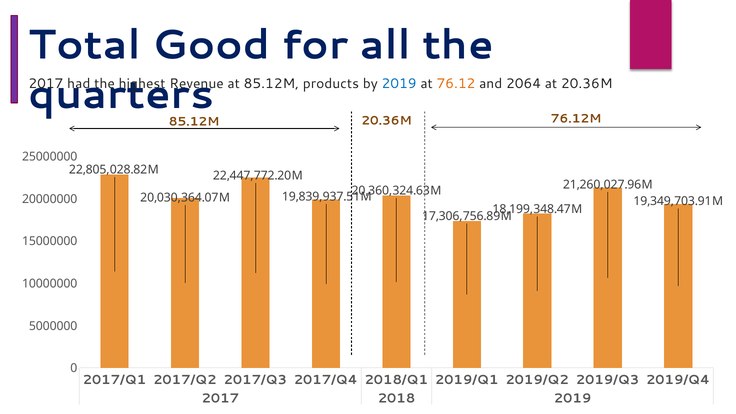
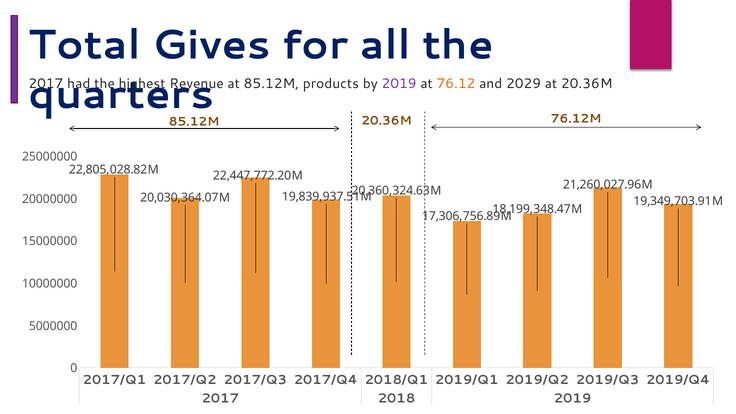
Good: Good -> Gives (211, 45)
2019 colour: blue -> purple (399, 84)
2064: 2064 -> 2029 (524, 84)
